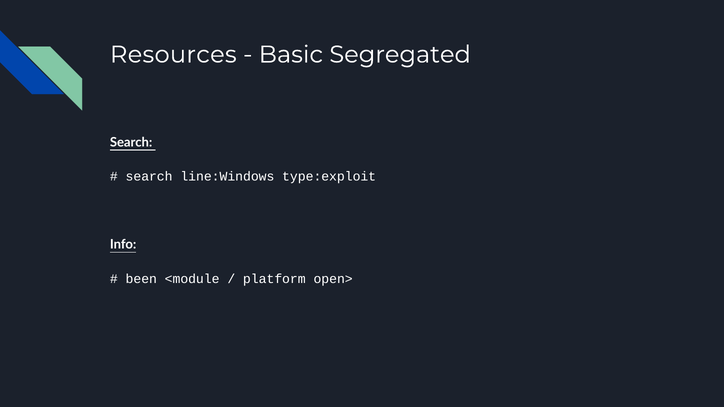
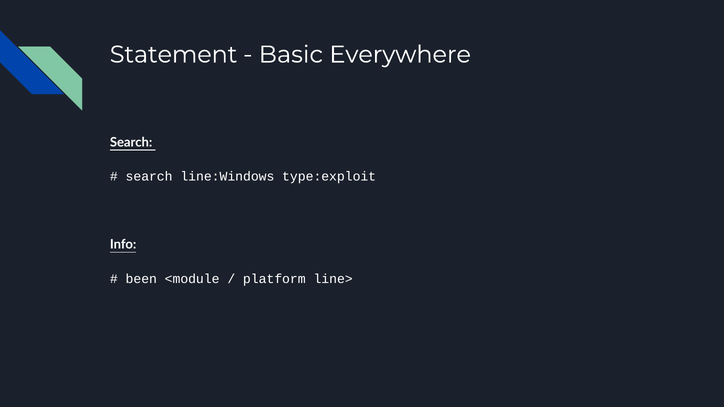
Resources: Resources -> Statement (174, 55)
Segregated: Segregated -> Everywhere (400, 55)
open>: open> -> line> (333, 279)
